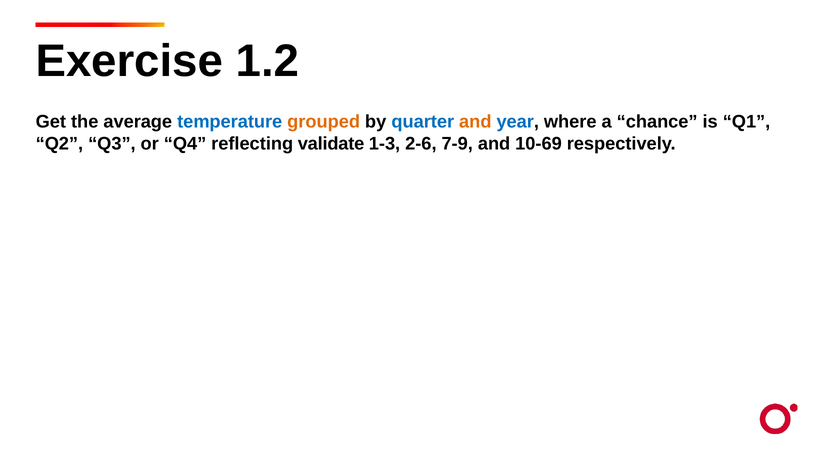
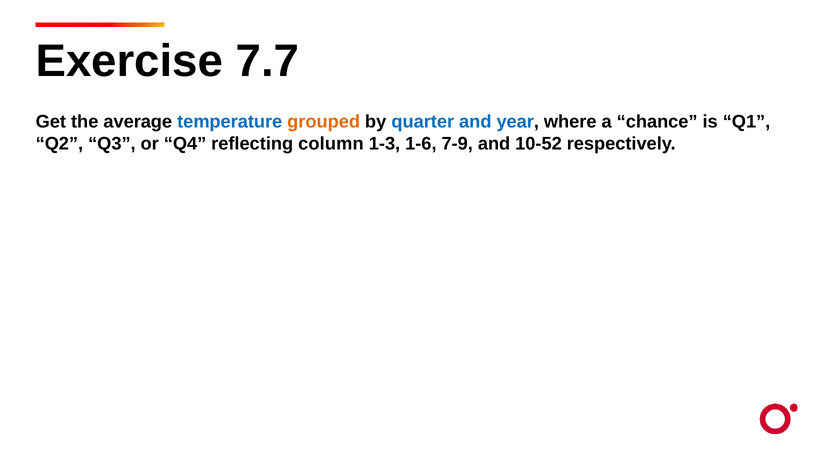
1.2: 1.2 -> 7.7 (267, 61)
and colour: orange -> blue (475, 122)
validate: validate -> column (331, 144)
2-6: 2-6 -> 1-6 (421, 144)
10-69: 10-69 -> 10-52 (538, 144)
